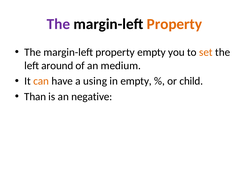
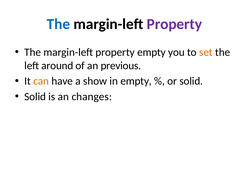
The colour: purple -> blue (58, 24)
Property colour: orange -> purple (174, 24)
medium: medium -> previous (121, 66)
using: using -> show (95, 81)
or child: child -> solid (191, 81)
Than: Than -> Solid (35, 97)
negative: negative -> changes (92, 97)
